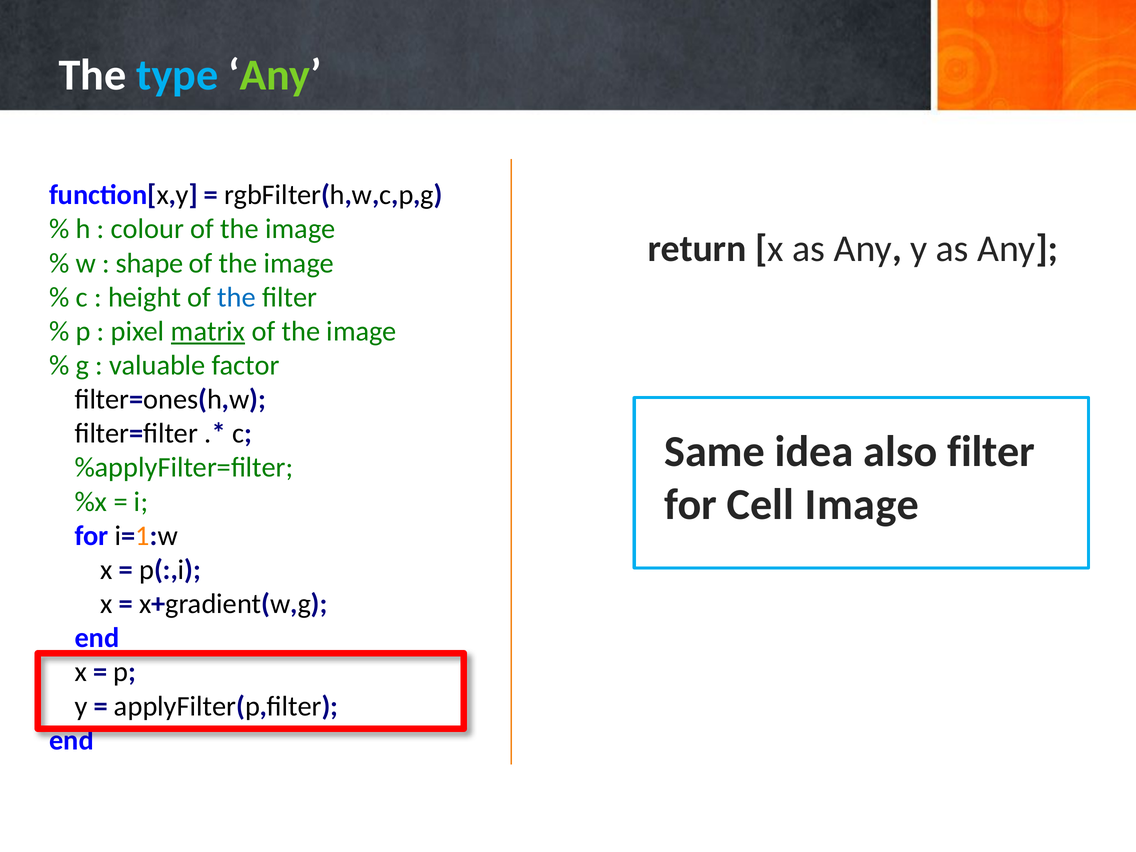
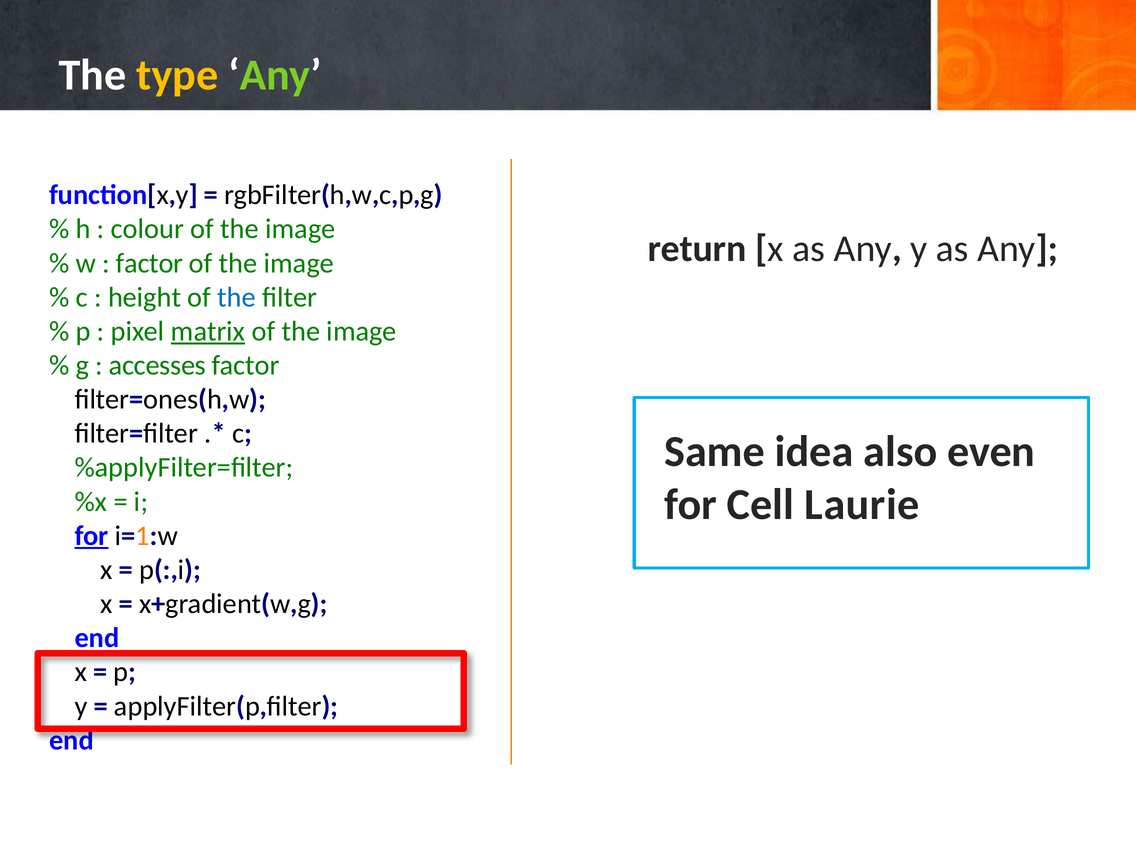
type colour: light blue -> yellow (177, 75)
shape: shape -> factor (150, 263)
valuable: valuable -> accesses (157, 365)
also filter: filter -> even (991, 452)
Cell Image: Image -> Laurie (862, 505)
for underline: none -> present (92, 536)
